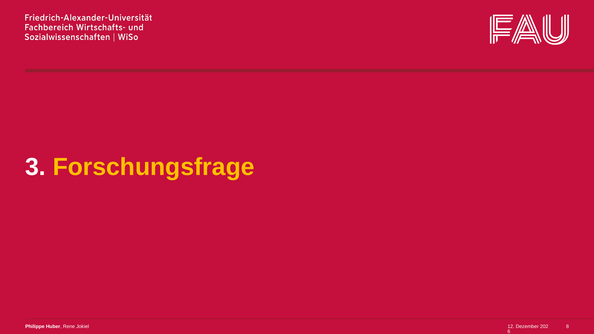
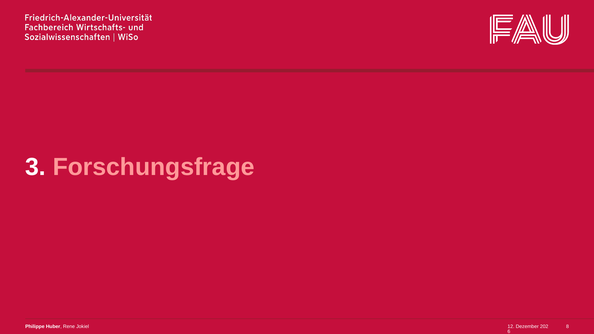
Forschungsfrage colour: yellow -> pink (154, 167)
